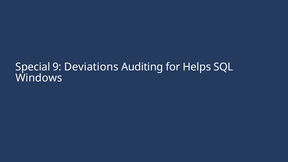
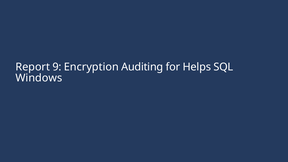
Special: Special -> Report (33, 67)
Deviations: Deviations -> Encryption (91, 67)
